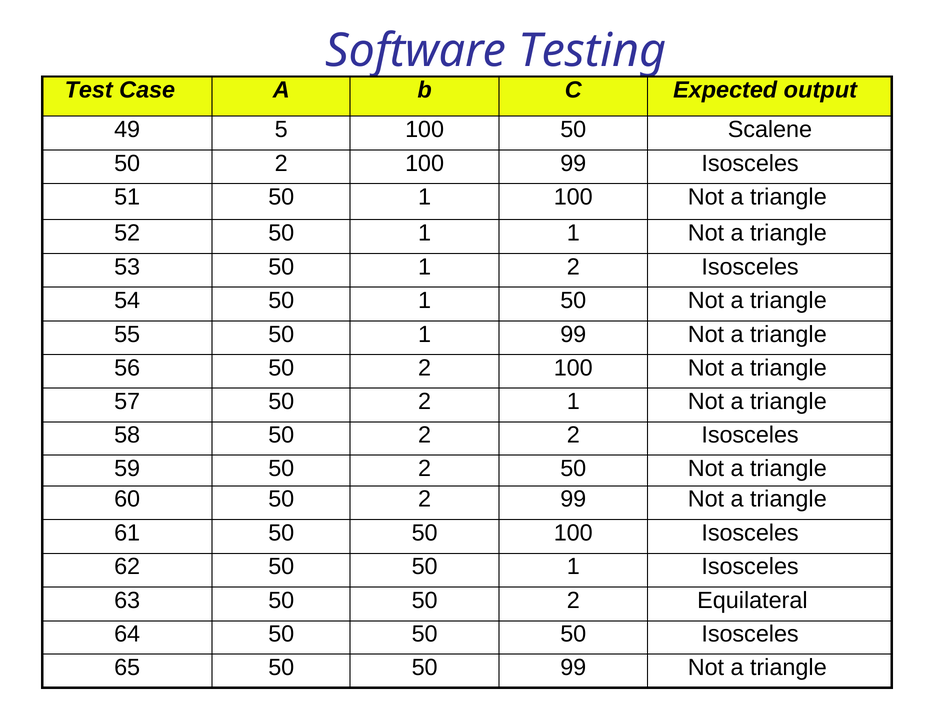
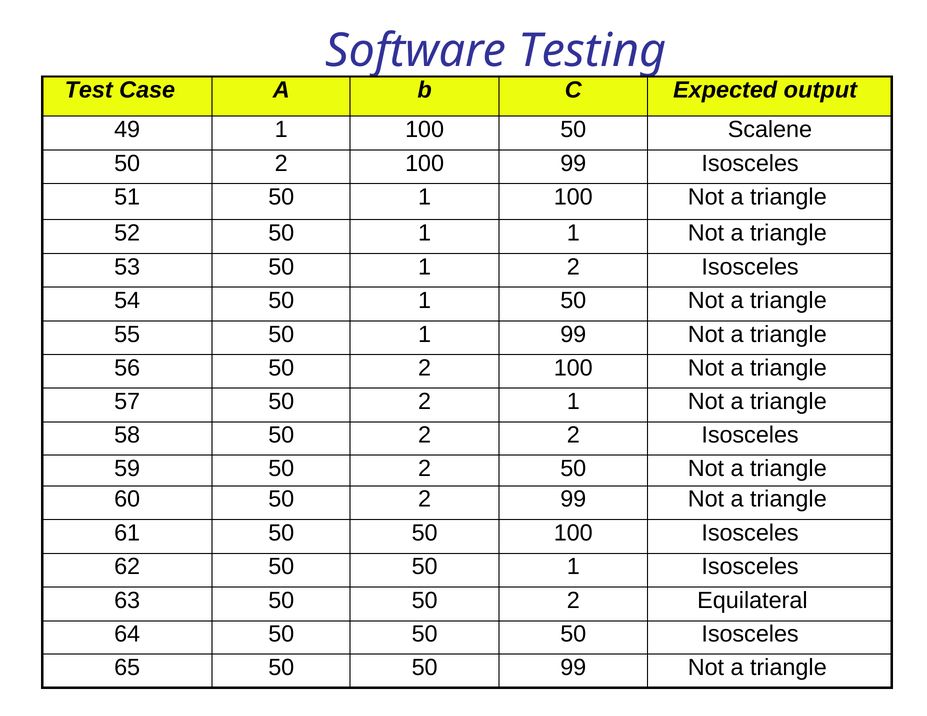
49 5: 5 -> 1 (281, 130)
